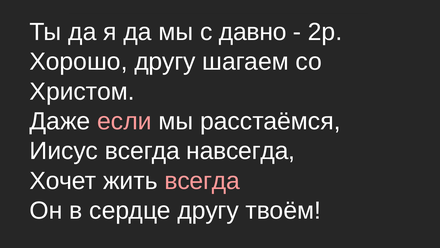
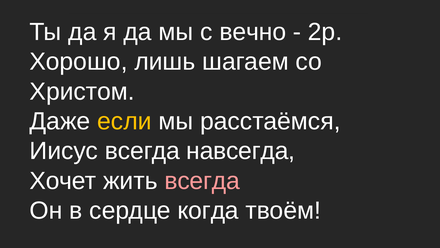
давно: давно -> вечно (253, 32)
Хорошо другу: другу -> лишь (165, 62)
если colour: pink -> yellow (124, 121)
сердце другу: другу -> когда (208, 210)
